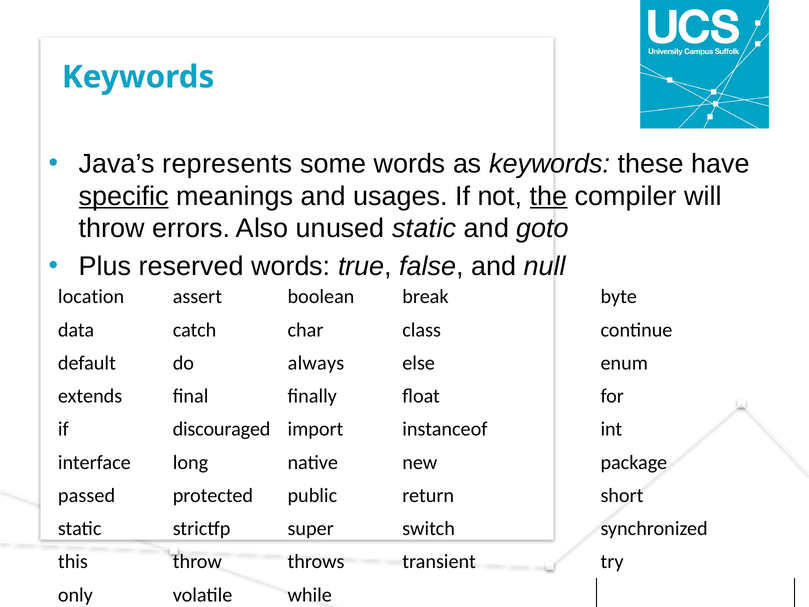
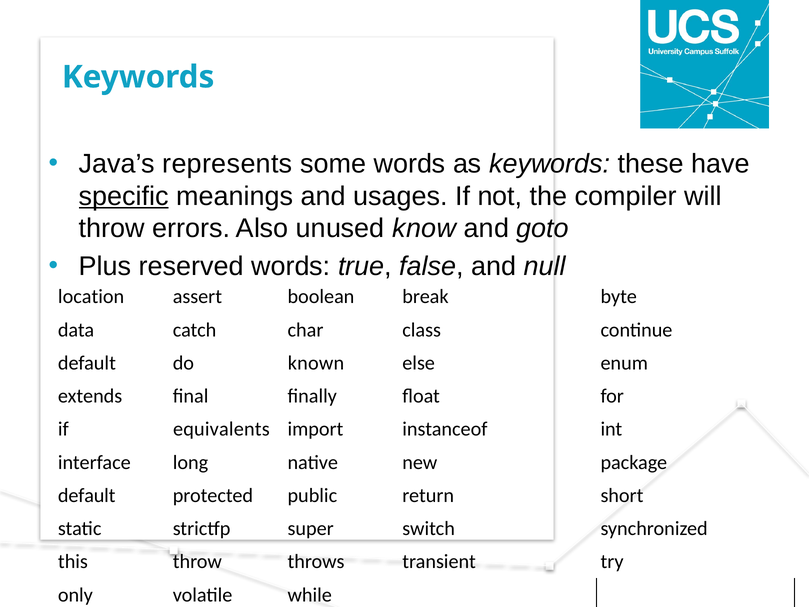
the underline: present -> none (549, 196)
unused static: static -> know (424, 228)
always: always -> known (316, 363)
discouraged: discouraged -> equivalents (221, 429)
passed: passed -> default (87, 495)
